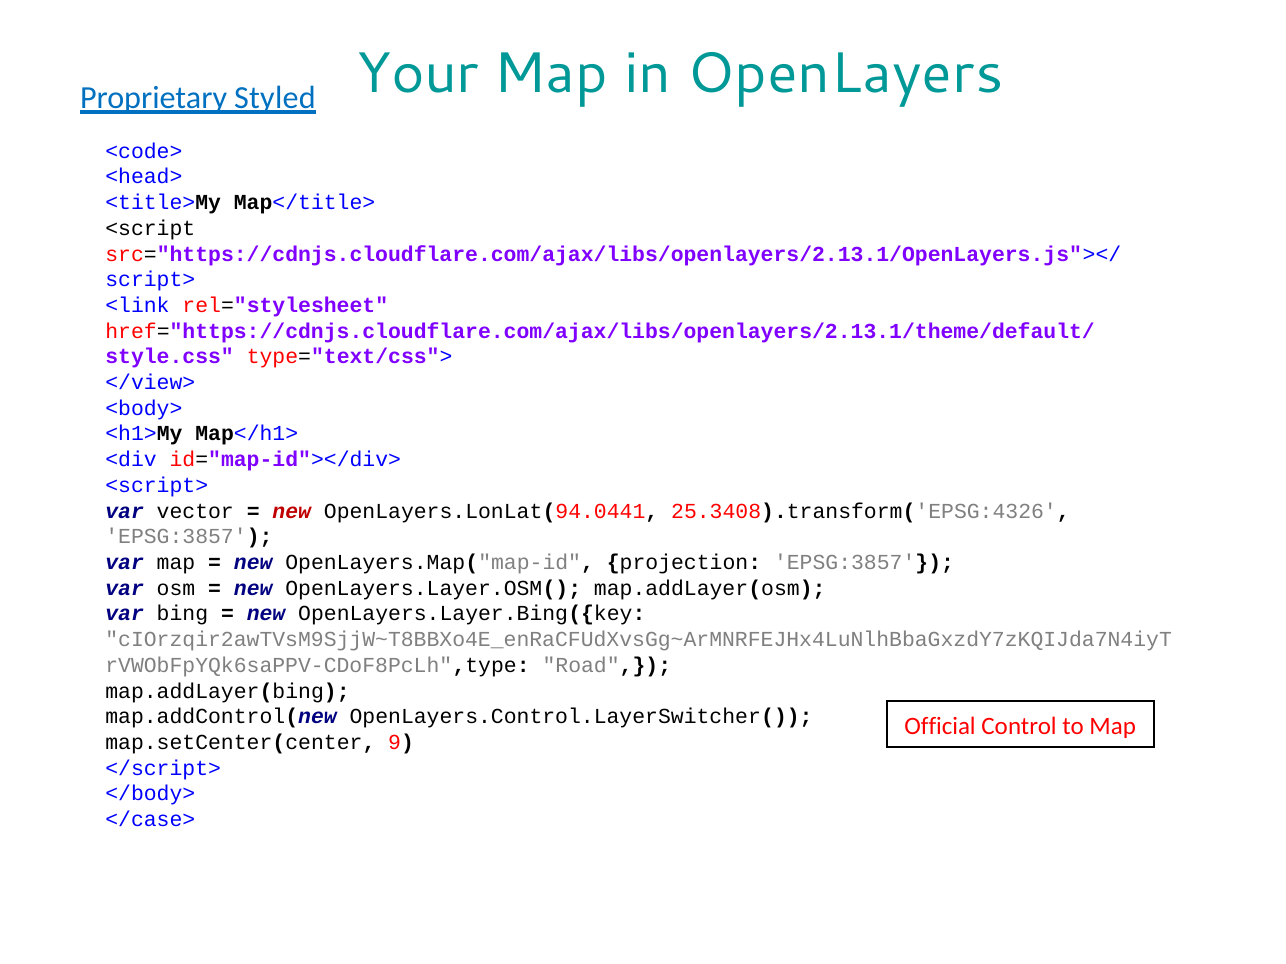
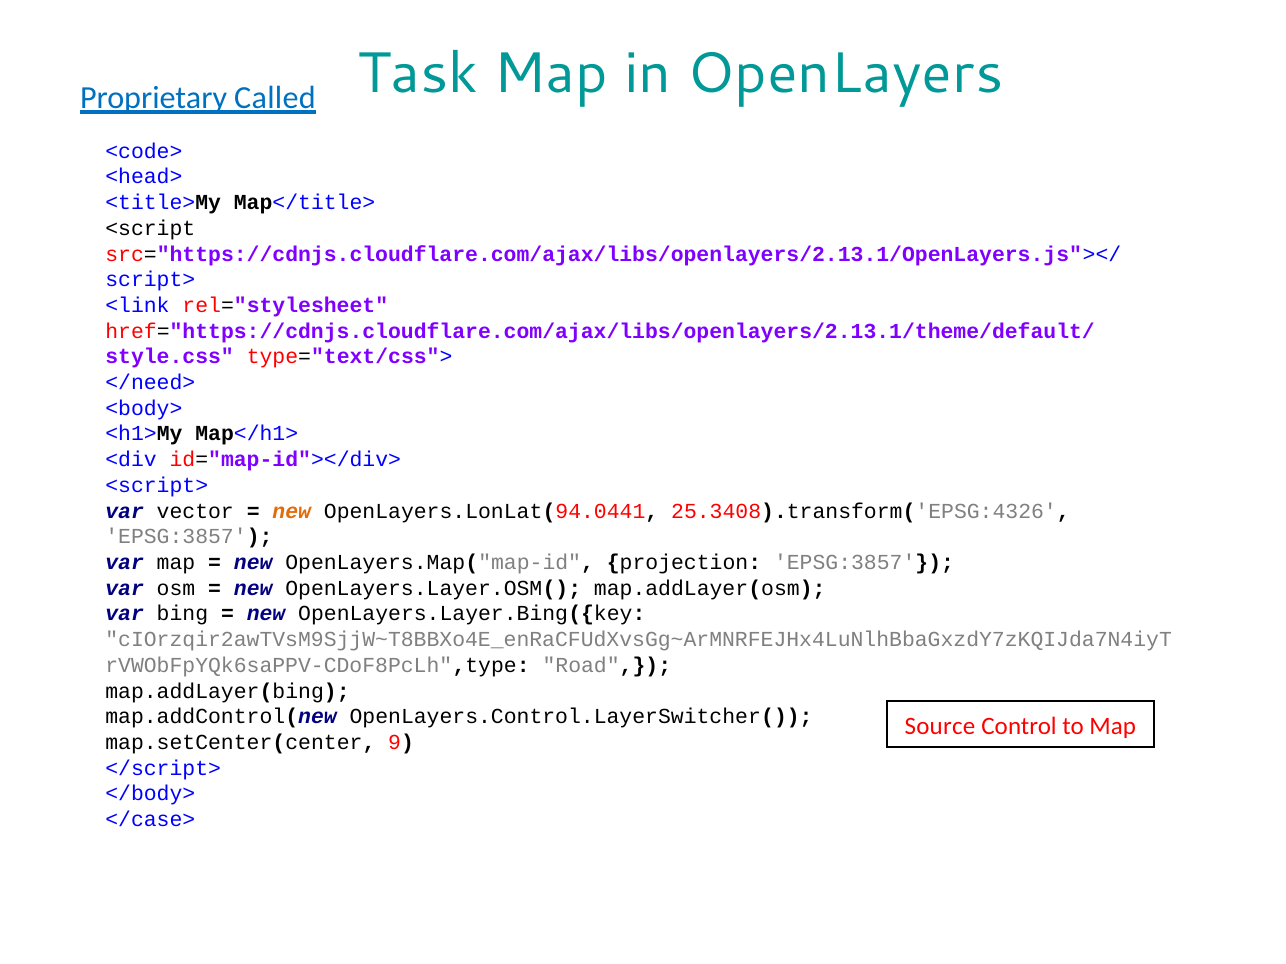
Your: Your -> Task (418, 74)
Styled: Styled -> Called (275, 98)
</view>: </view> -> </need> (150, 383)
new colour: red -> orange (292, 511)
Official: Official -> Source (940, 726)
